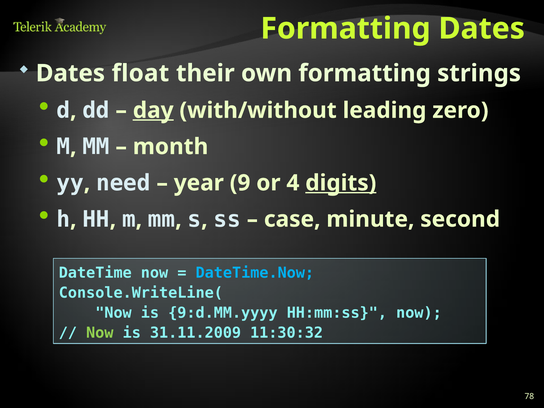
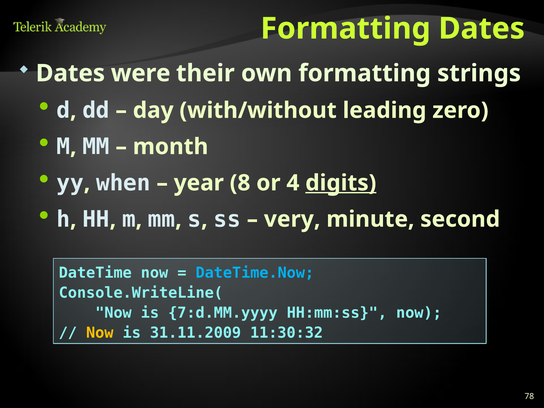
float: float -> were (141, 73)
day underline: present -> none (153, 110)
need: need -> when (123, 183)
9: 9 -> 8 (240, 183)
case: case -> very (292, 219)
9:d.MM.yyyy: 9:d.MM.yyyy -> 7:d.MM.yyyy (223, 313)
Now colour: light green -> yellow (100, 333)
